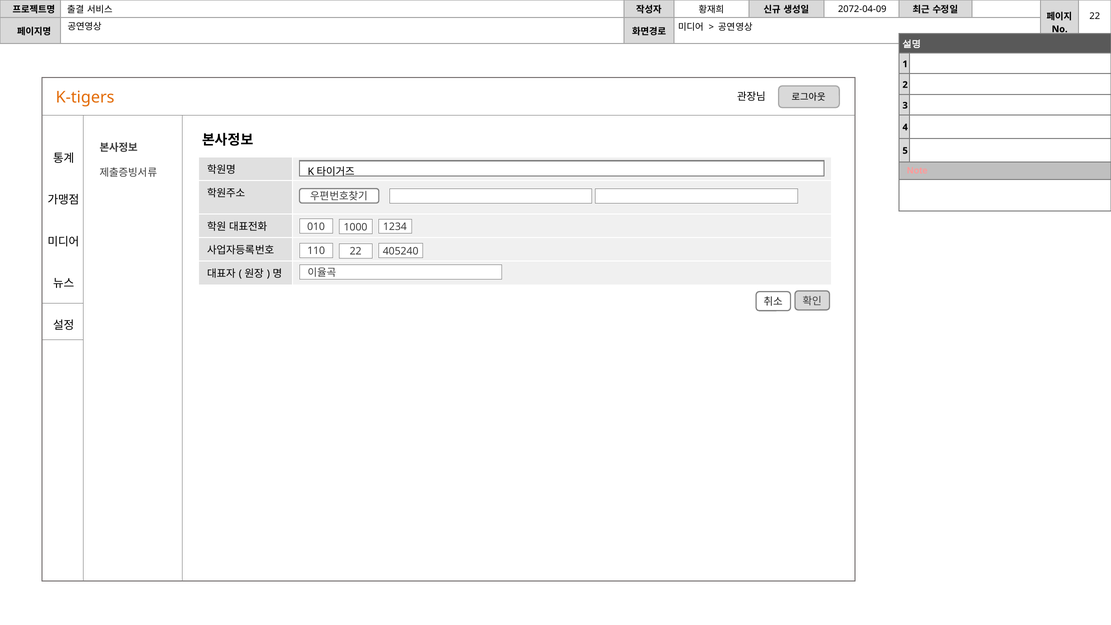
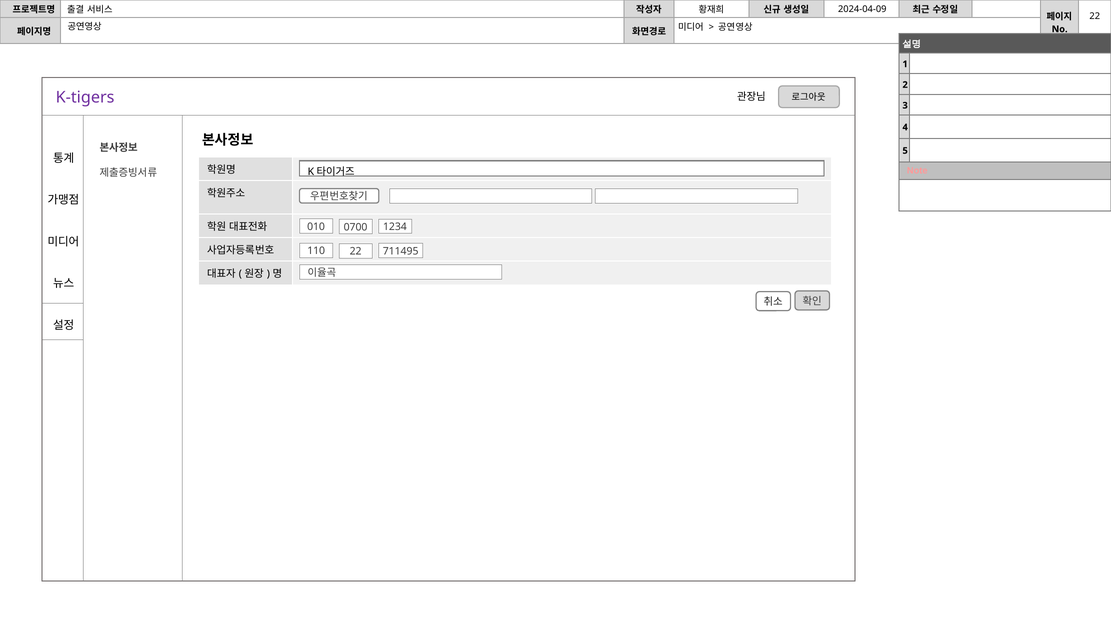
2072-04-09: 2072-04-09 -> 2024-04-09 (862, 9)
K-tigers colour: orange -> purple (85, 97)
1000: 1000 -> 0700 (356, 227)
405240: 405240 -> 711495 (401, 251)
